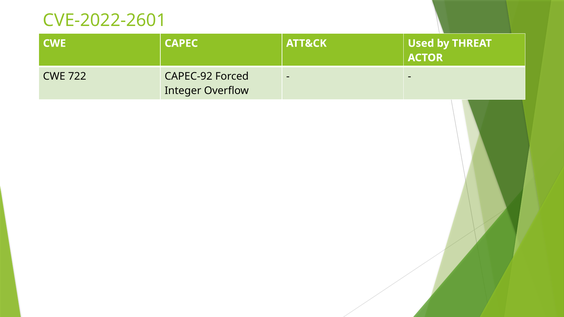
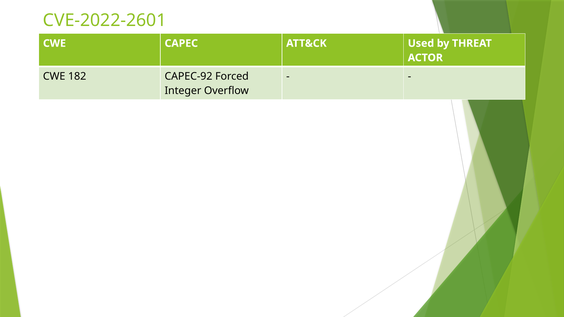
722: 722 -> 182 (77, 76)
